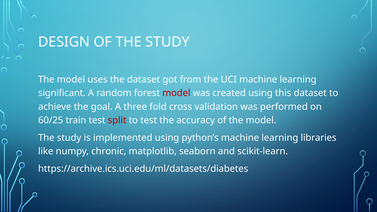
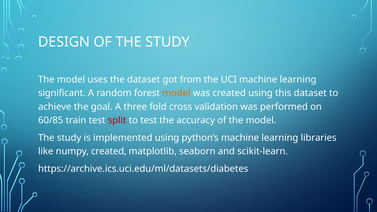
model colour: red -> orange (176, 93)
60/25: 60/25 -> 60/85 (51, 120)
numpy chronic: chronic -> created (109, 151)
